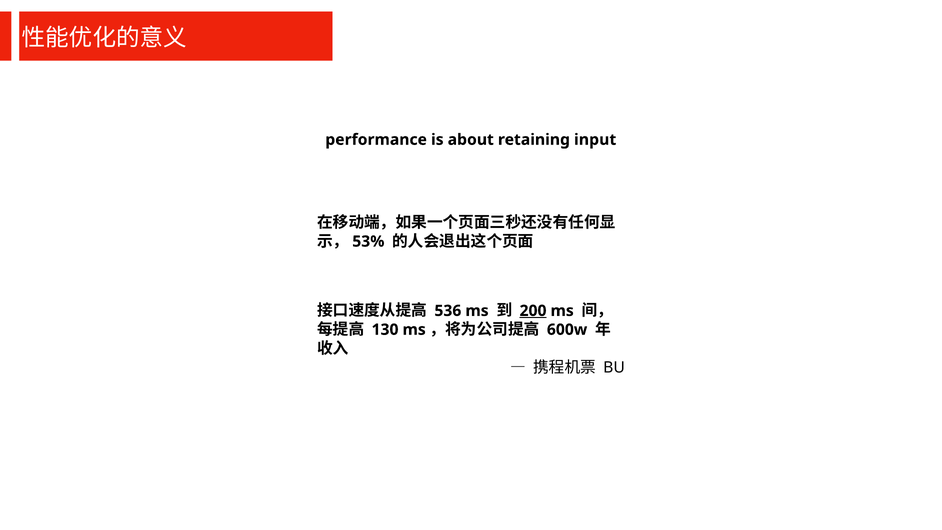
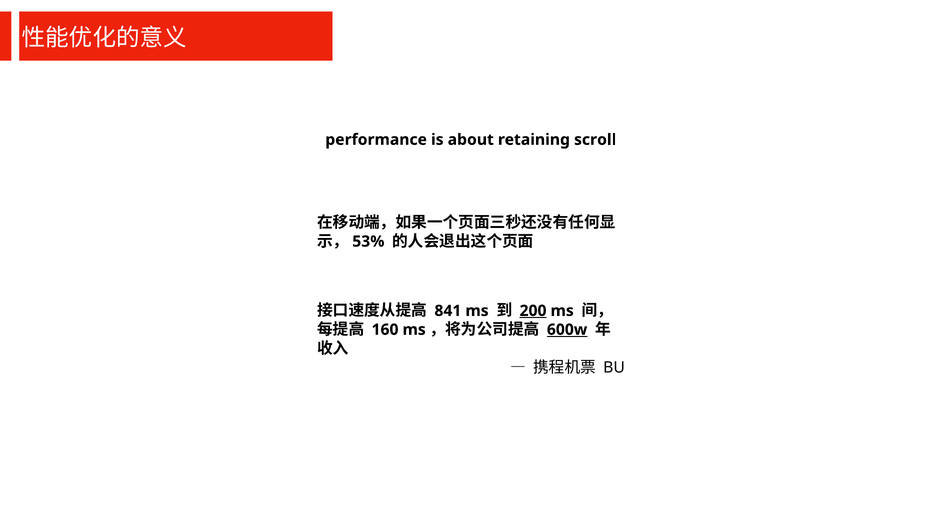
input: input -> scroll (595, 140)
536: 536 -> 841 (448, 311)
130: 130 -> 160 (385, 330)
600w underline: none -> present (567, 330)
